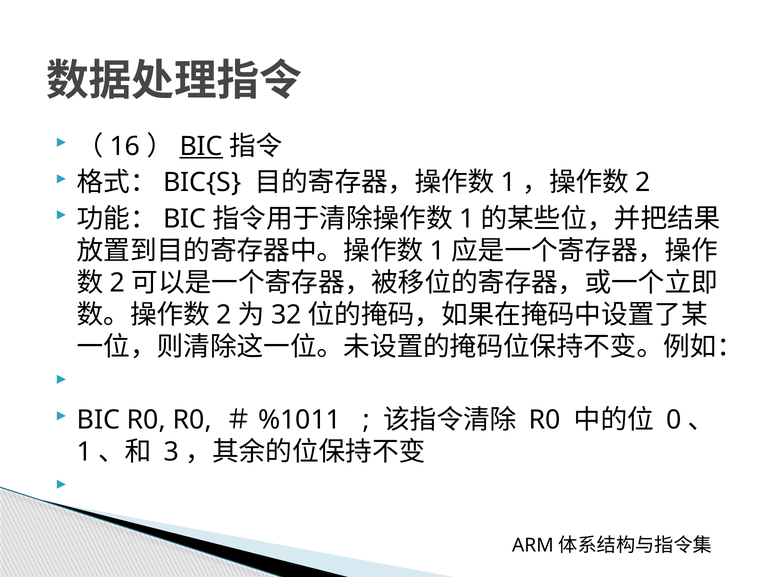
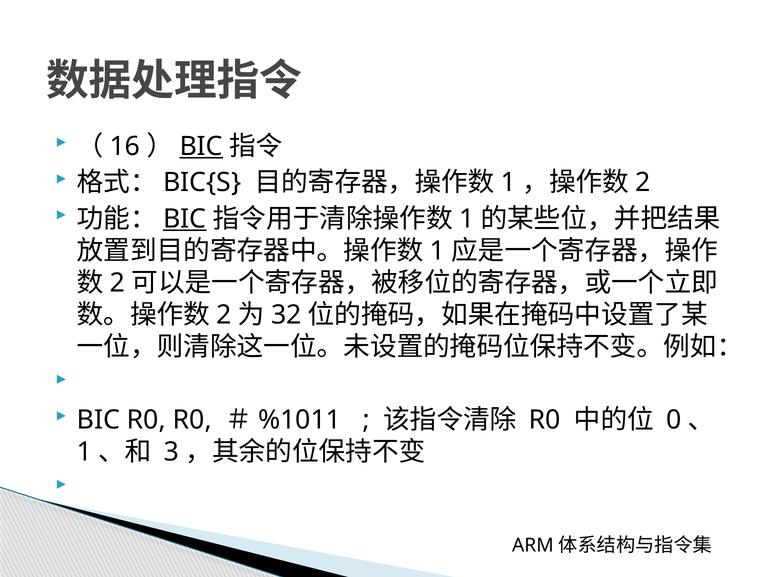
BIC underline: none -> present (185, 219)
